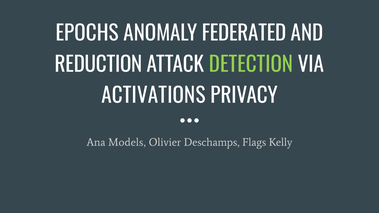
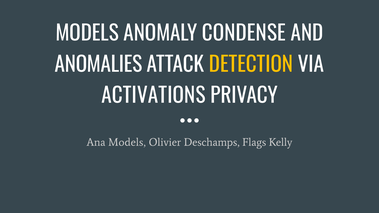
EPOCHS: EPOCHS -> MODELS (87, 34)
FEDERATED: FEDERATED -> CONDENSE (244, 34)
REDUCTION: REDUCTION -> ANOMALIES (98, 65)
DETECTION colour: light green -> yellow (251, 65)
